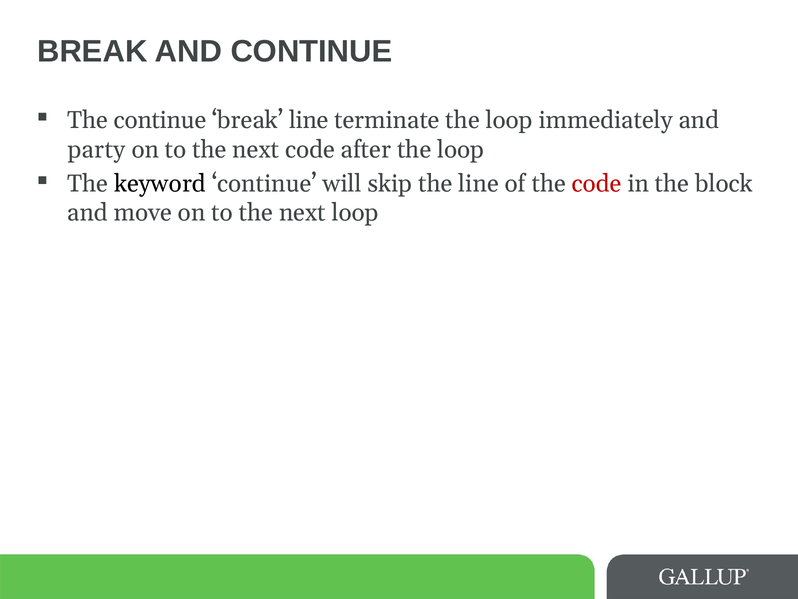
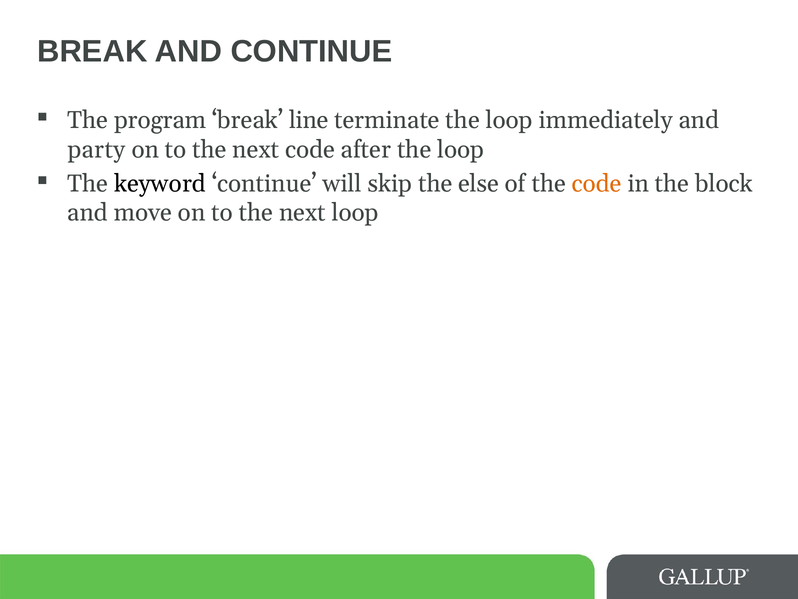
The continue: continue -> program (160, 120)
the line: line -> else (479, 183)
code colour: red -> orange (597, 183)
